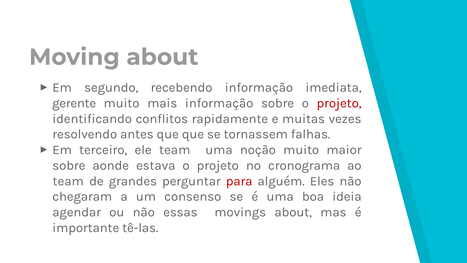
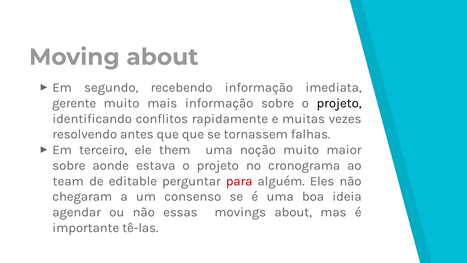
projeto colour: red -> black (339, 103)
ele team: team -> them (175, 150)
grandes: grandes -> editable (133, 181)
